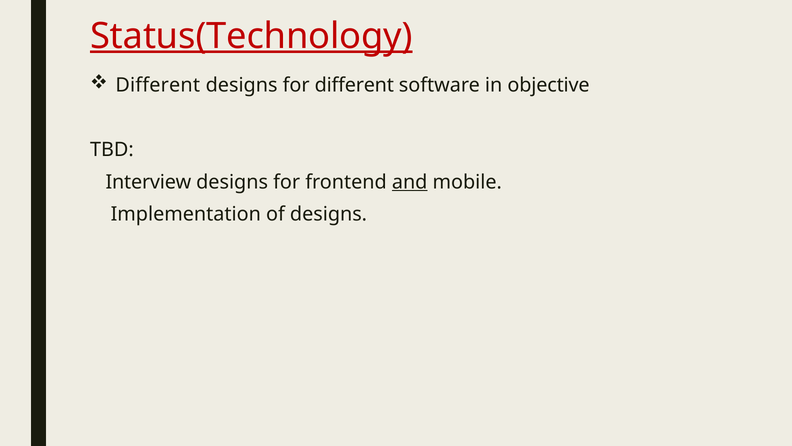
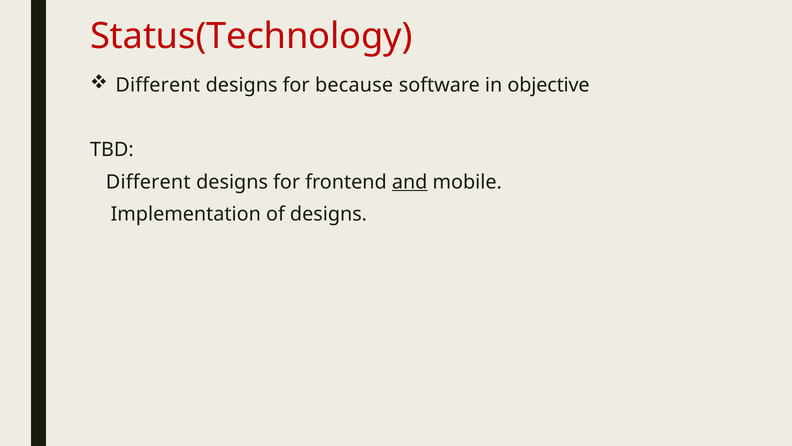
Status(Technology underline: present -> none (251, 36)
for different: different -> because (354, 85)
Interview: Interview -> Different (148, 182)
